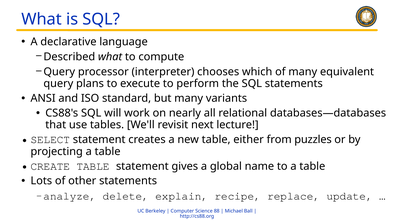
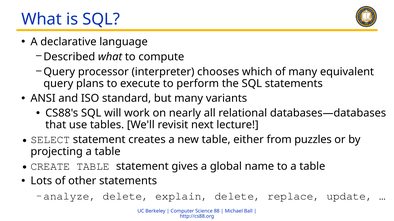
explain recipe: recipe -> delete (238, 197)
